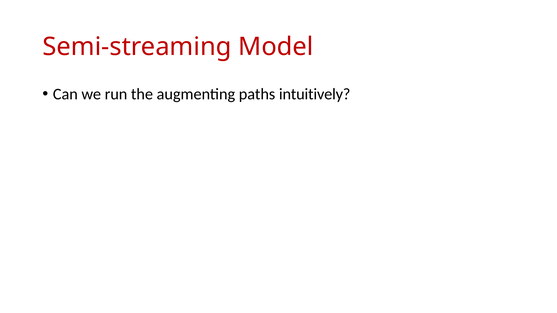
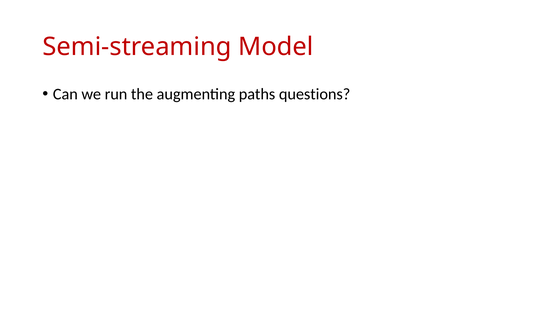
intuitively: intuitively -> questions (315, 94)
